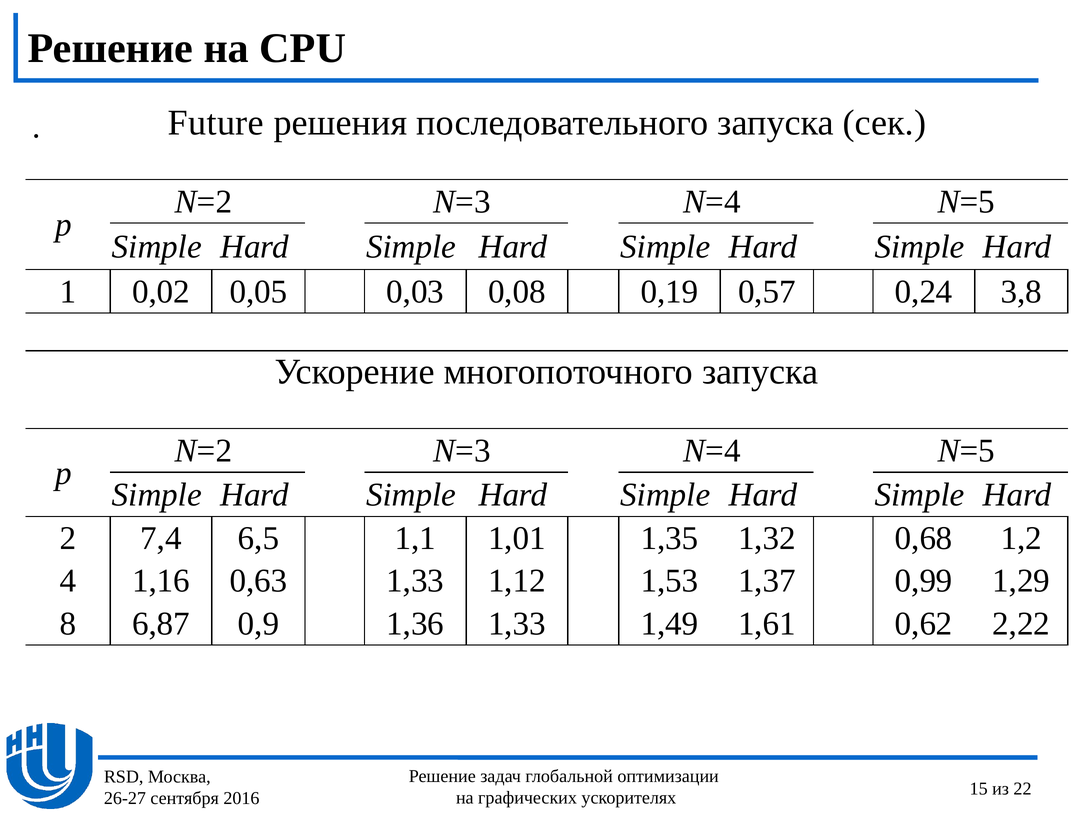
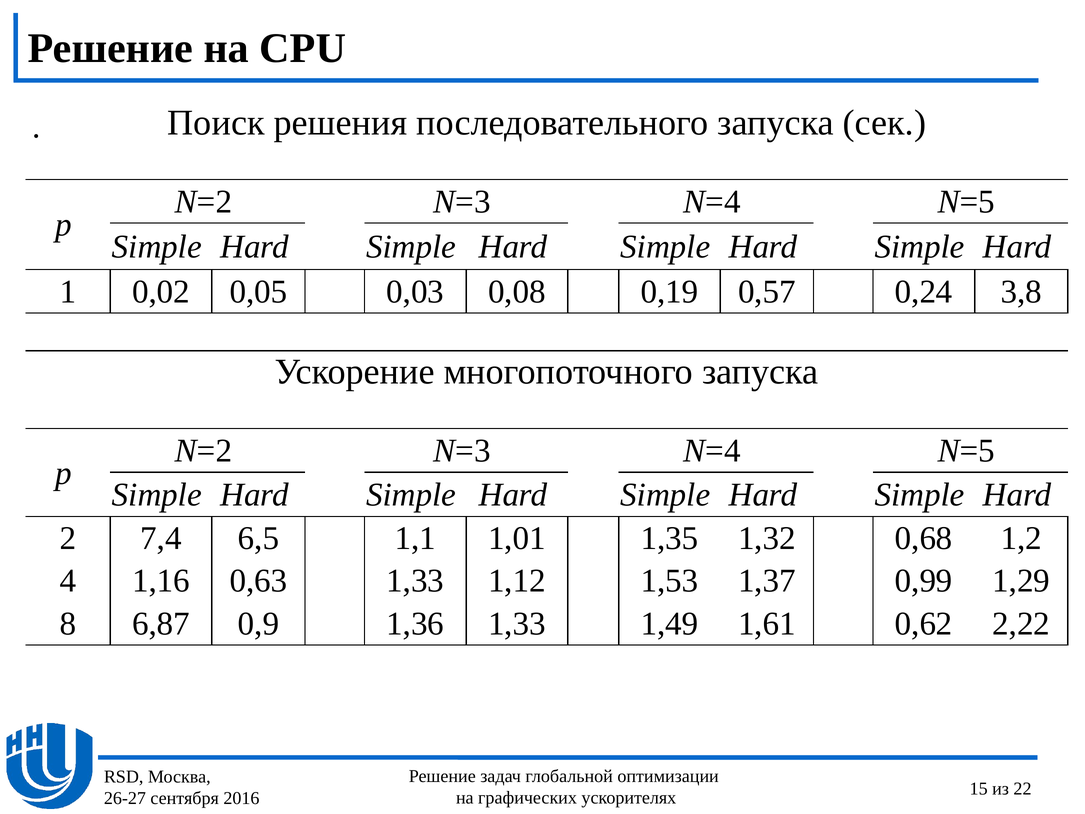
Future: Future -> Поиск (216, 123)
